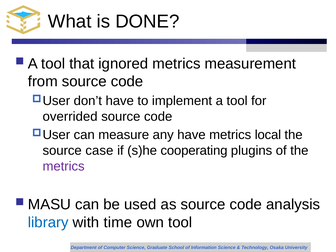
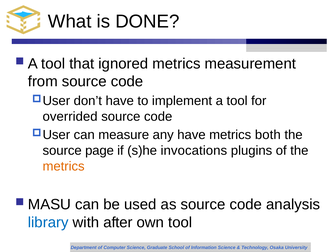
local: local -> both (268, 135)
case: case -> page (100, 151)
cooperating: cooperating -> invocations (194, 151)
metrics colour: purple -> orange (64, 166)
time: time -> after (118, 222)
